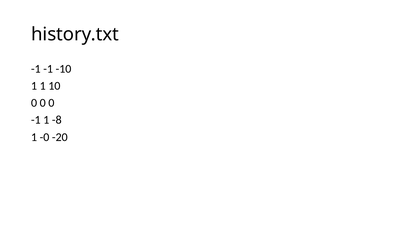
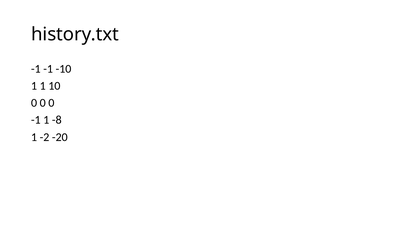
-0: -0 -> -2 (45, 137)
